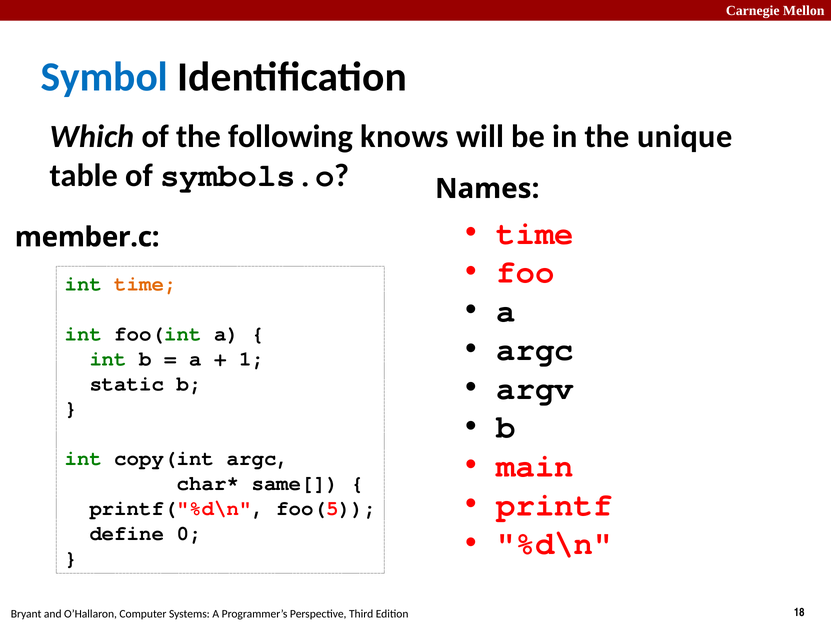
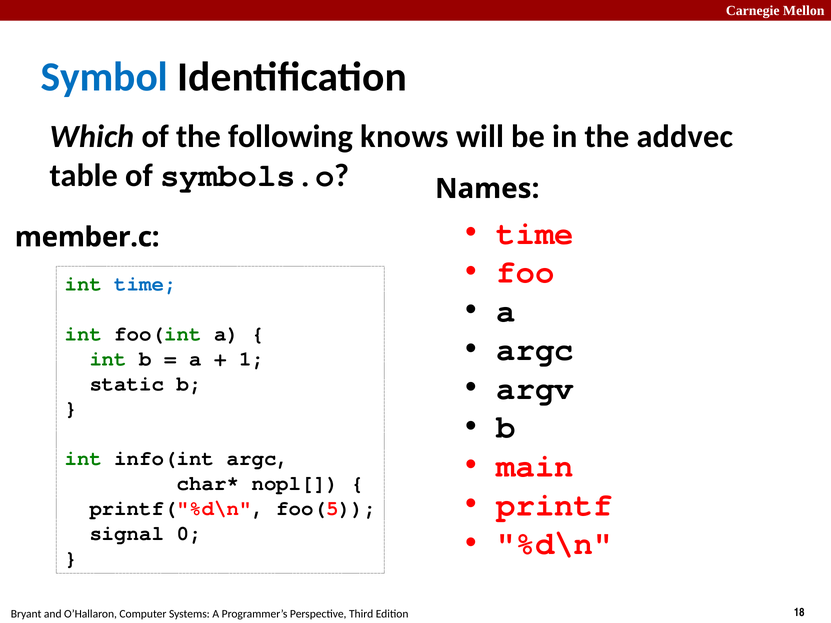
unique: unique -> addvec (685, 137)
time colour: orange -> blue (146, 284)
copy(int: copy(int -> info(int (164, 459)
same[: same[ -> nopl[ (295, 484)
define: define -> signal (127, 533)
